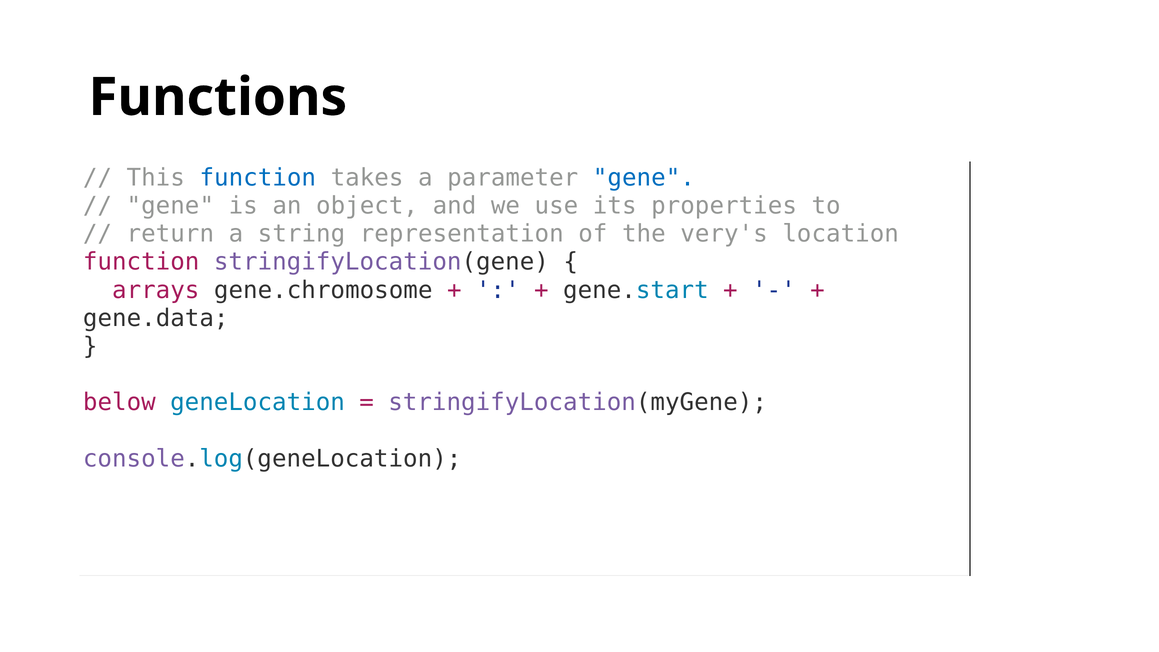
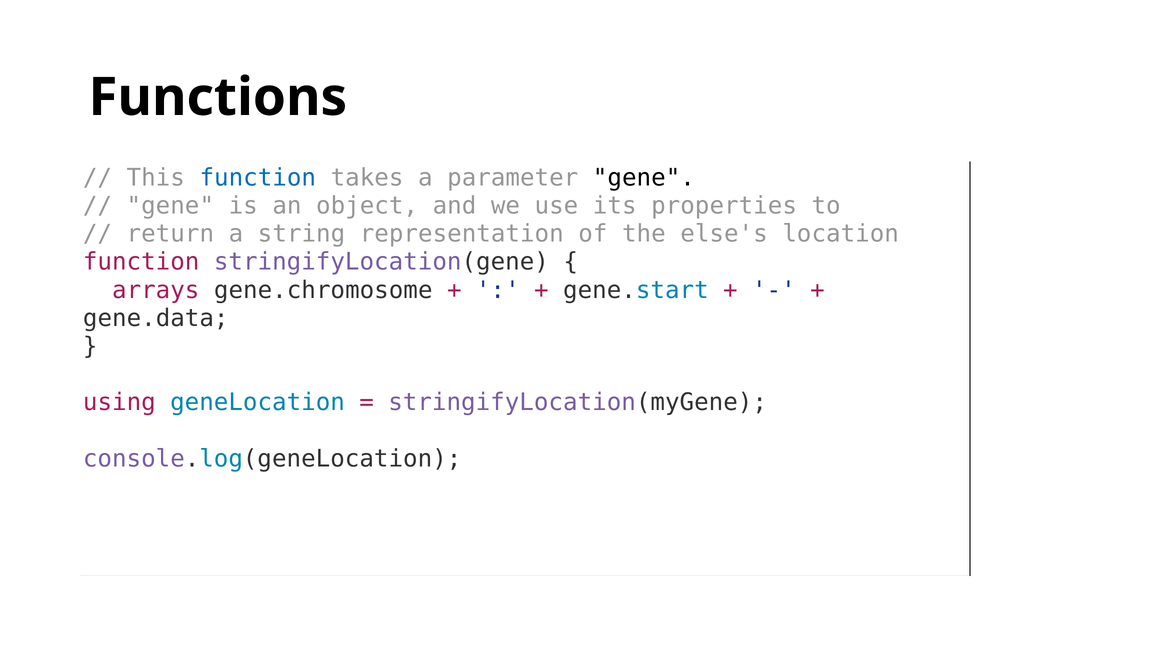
gene colour: blue -> black (644, 178)
very's: very's -> else's (724, 234)
below: below -> using (119, 402)
